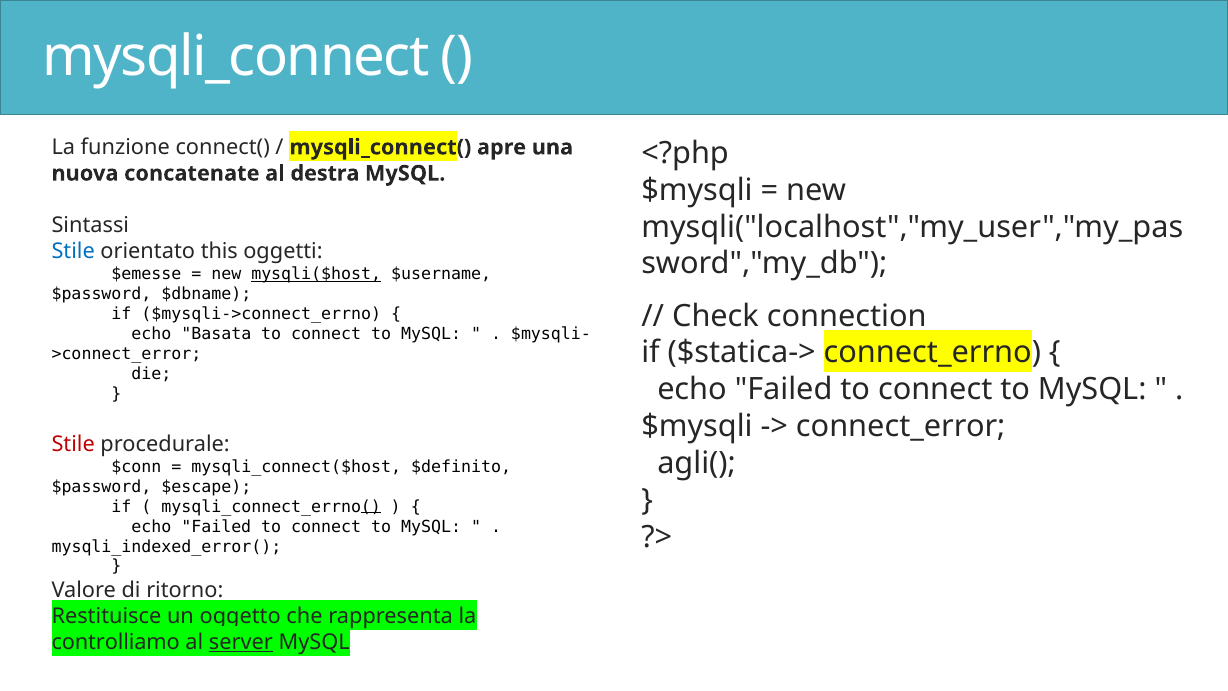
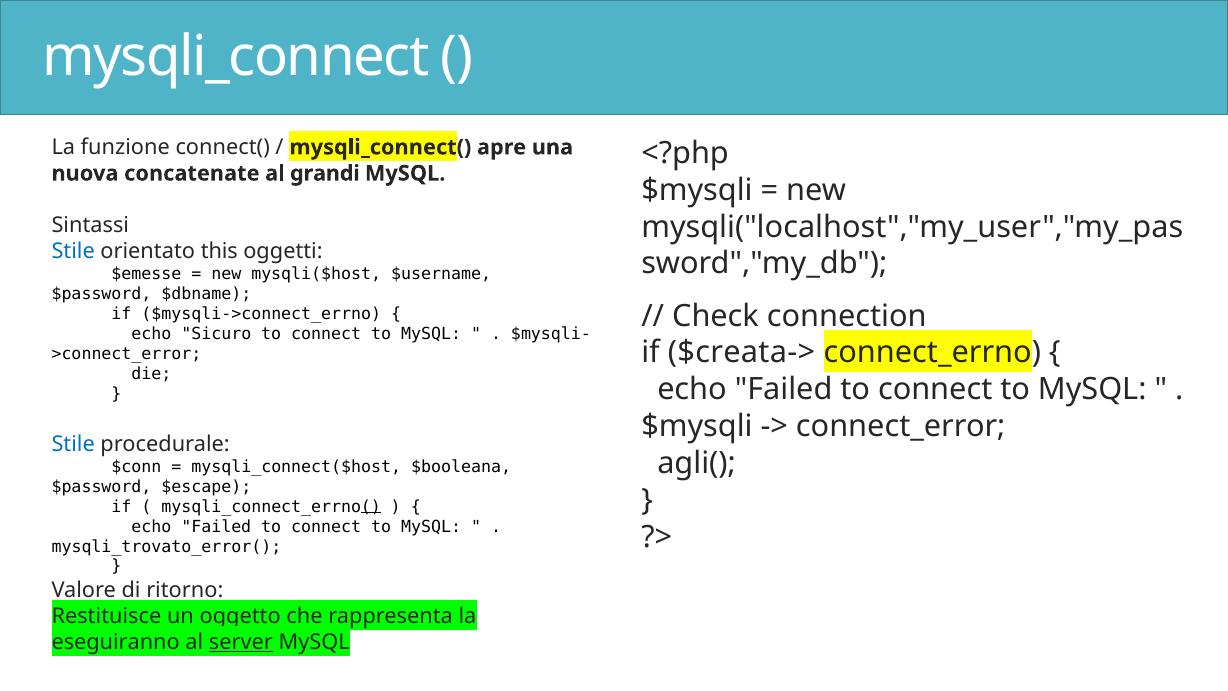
destra: destra -> grandi (325, 173)
mysqli($host underline: present -> none (316, 274)
Basata: Basata -> Sicuro (216, 334)
$statica->: $statica-> -> $creata-> (742, 353)
Stile colour: red -> blue (73, 444)
$definito: $definito -> $booleana (461, 466)
mysqli_indexed_error(: mysqli_indexed_error( -> mysqli_trovato_error( (166, 546)
controlliamo: controlliamo -> eseguiranno (116, 642)
